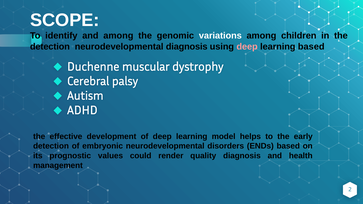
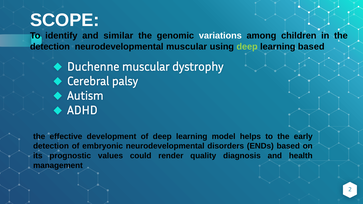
and among: among -> similar (118, 36)
neurodevelopmental diagnosis: diagnosis -> muscular (187, 47)
deep colour: pink -> light green (247, 47)
